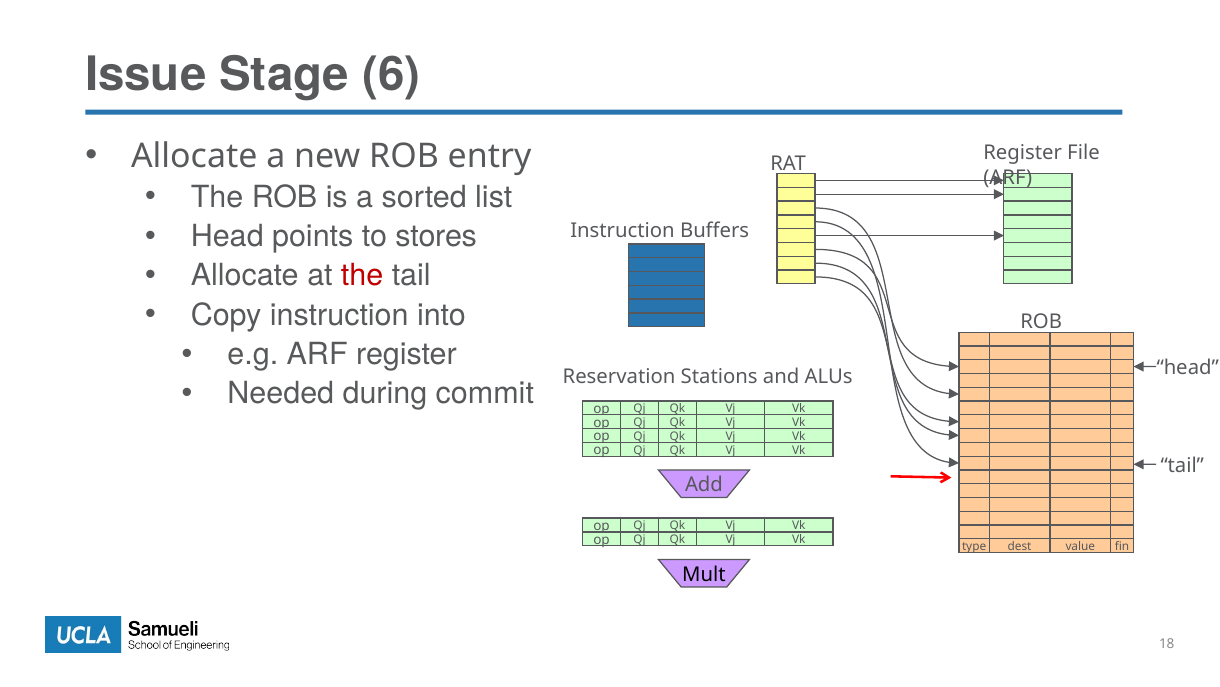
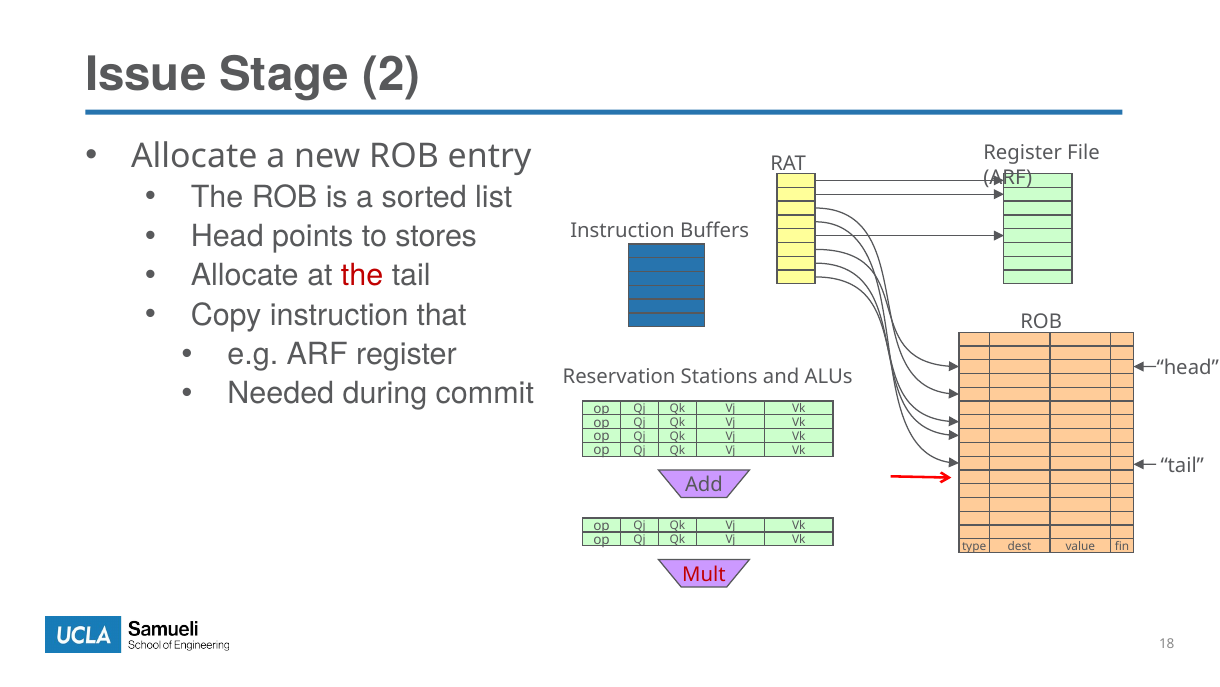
6: 6 -> 2 (391, 75)
into: into -> that (442, 315)
Mult colour: black -> red (704, 574)
